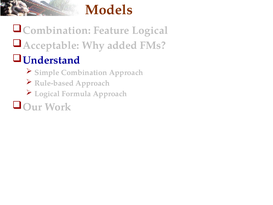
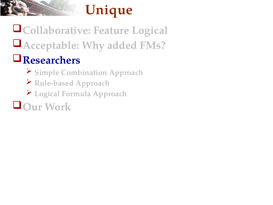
Models: Models -> Unique (109, 10)
Combination: Combination -> Collaborative (57, 30)
Understand: Understand -> Researchers (51, 60)
